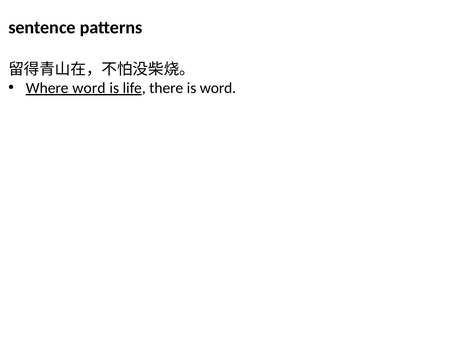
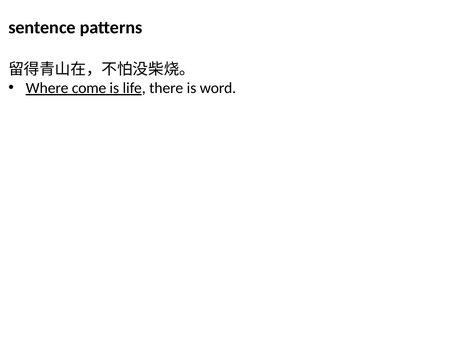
Where word: word -> come (89, 88)
